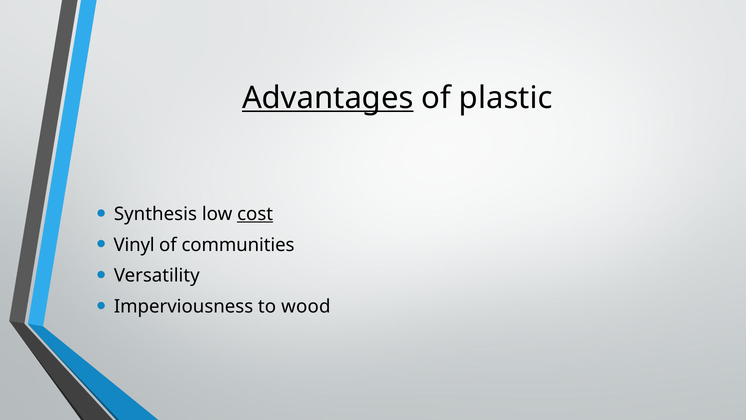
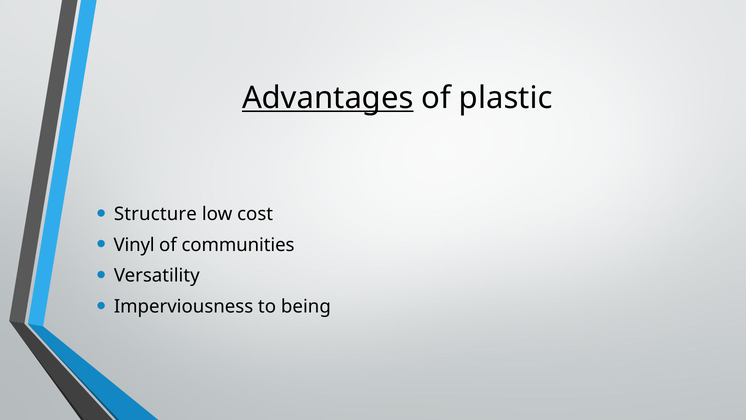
Synthesis: Synthesis -> Structure (155, 214)
cost underline: present -> none (255, 214)
wood: wood -> being (306, 306)
